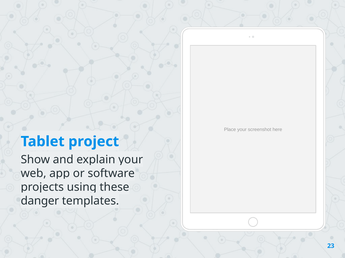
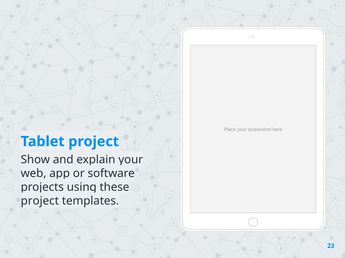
danger: danger -> project (40, 201)
